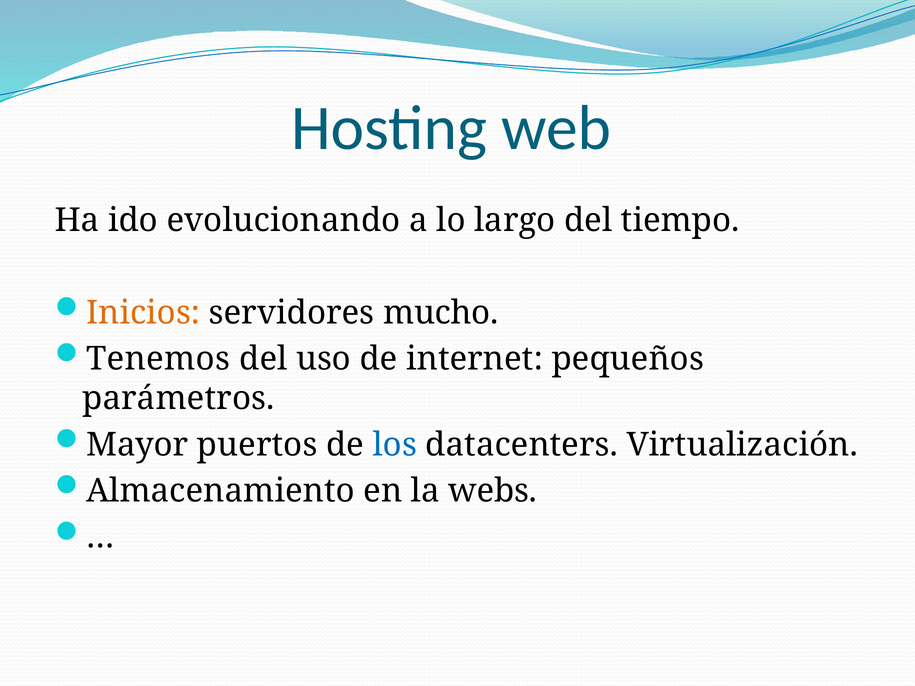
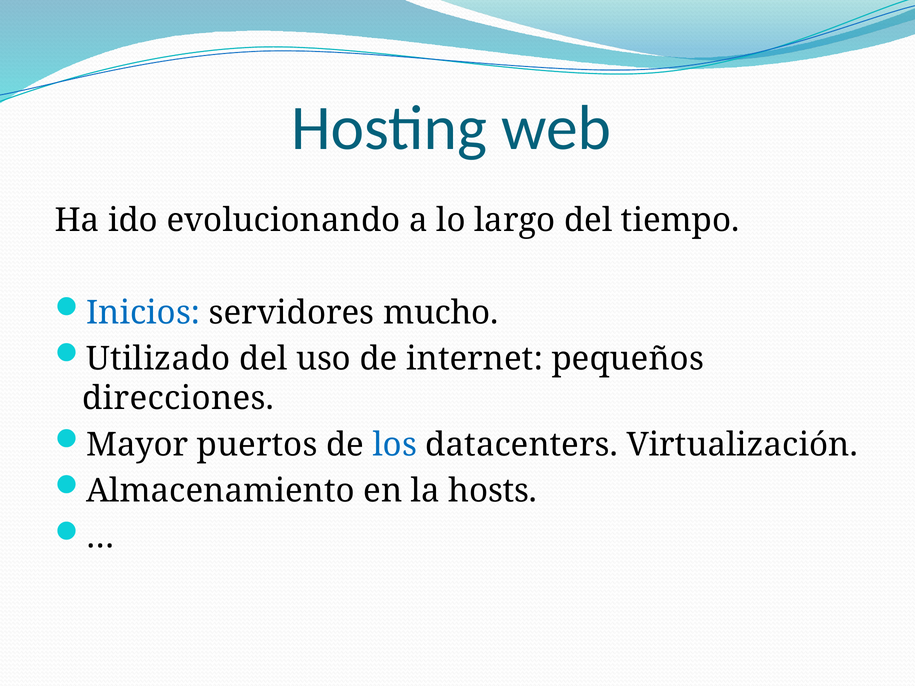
Inicios colour: orange -> blue (143, 313)
Tenemos: Tenemos -> Utilizado (158, 359)
parámetros: parámetros -> direcciones (178, 399)
webs: webs -> hosts (493, 491)
